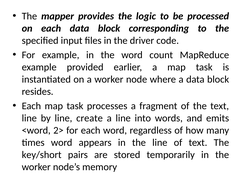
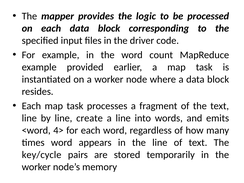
2>: 2> -> 4> (58, 130)
key/short: key/short -> key/cycle (42, 155)
